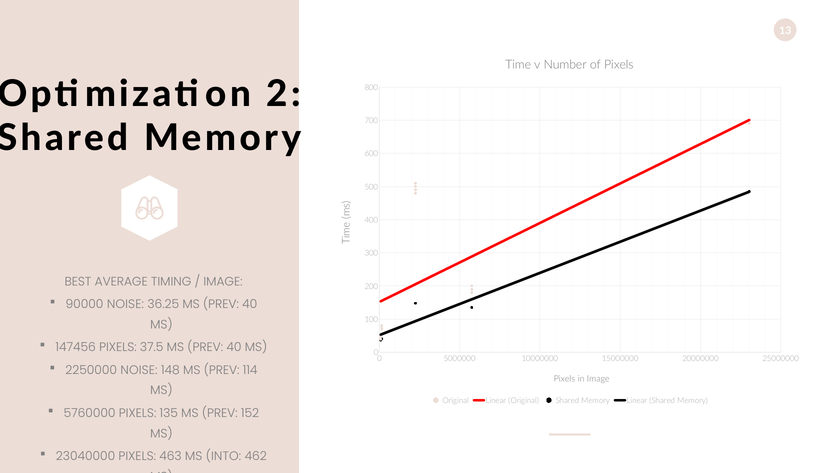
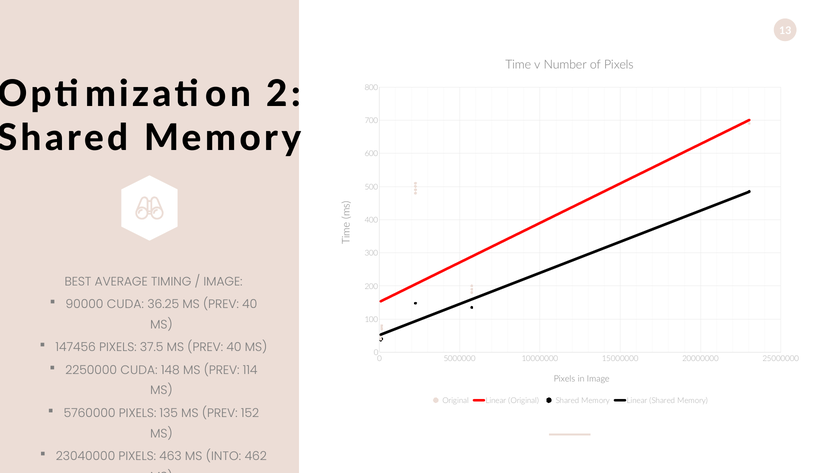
90000 NOISE: NOISE -> CUDA (125, 304)
2250000 NOISE: NOISE -> CUDA (139, 370)
